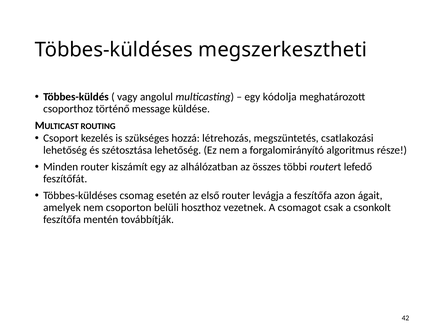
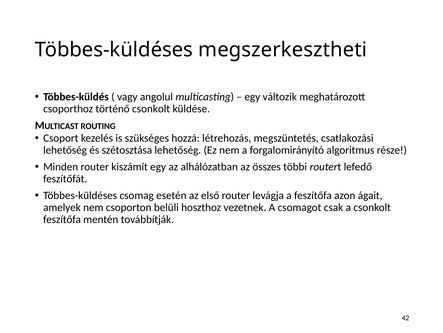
kódolja: kódolja -> változik (280, 97)
történő message: message -> csonkolt (151, 109)
